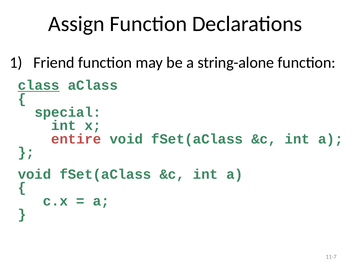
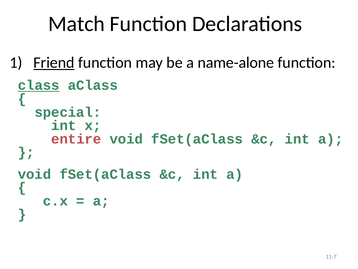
Assign: Assign -> Match (77, 24)
Friend underline: none -> present (54, 62)
string-alone: string-alone -> name-alone (236, 62)
